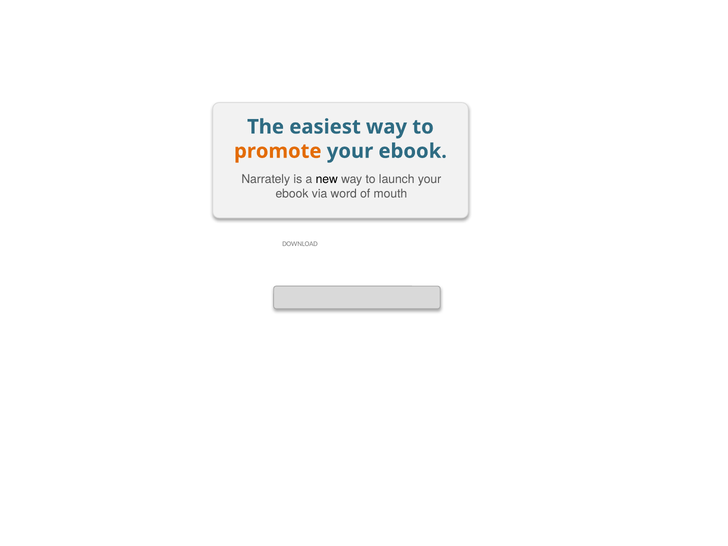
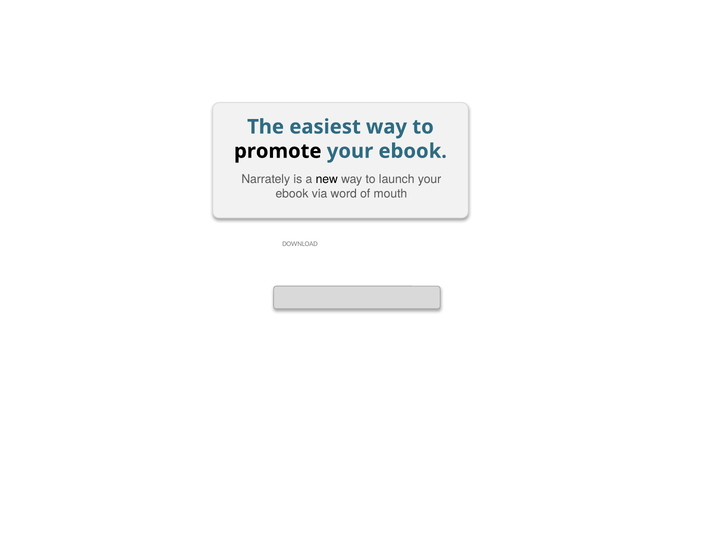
promote colour: orange -> black (278, 151)
